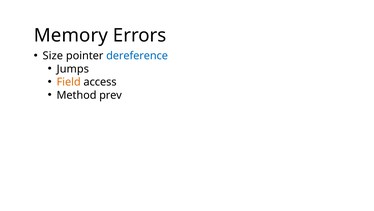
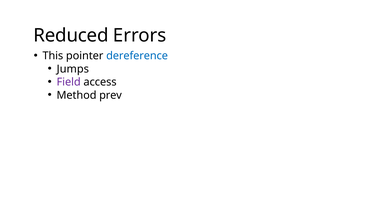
Memory: Memory -> Reduced (71, 35)
Size: Size -> This (53, 56)
Field colour: orange -> purple (69, 82)
